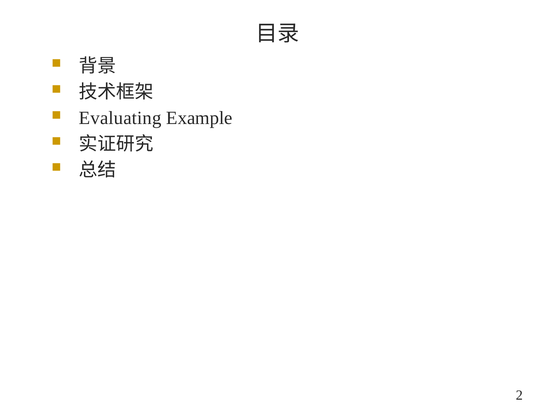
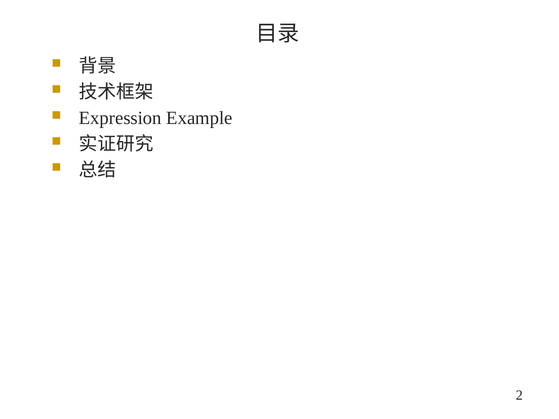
Evaluating: Evaluating -> Expression (120, 118)
